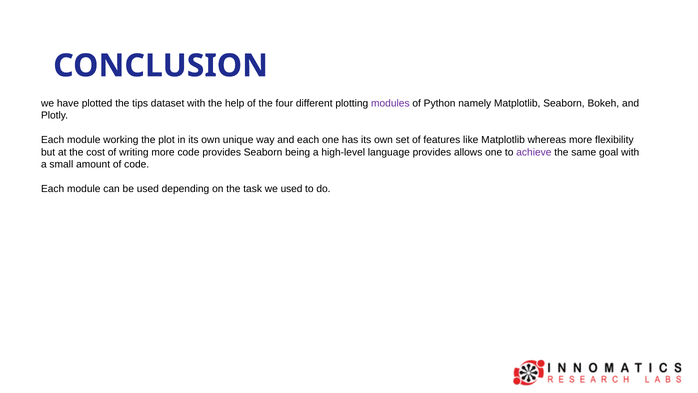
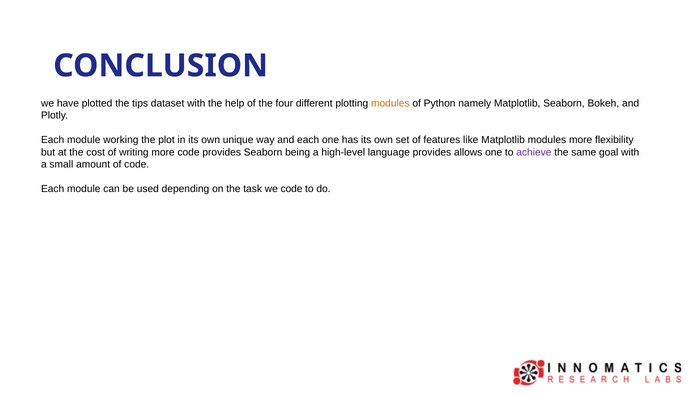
modules colour: purple -> orange (390, 103)
Matplotlib whereas: whereas -> modules (547, 140)
we used: used -> code (292, 189)
